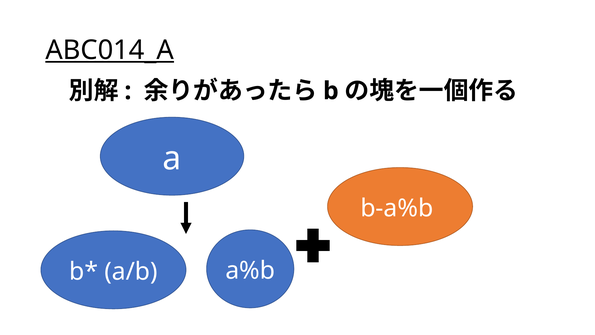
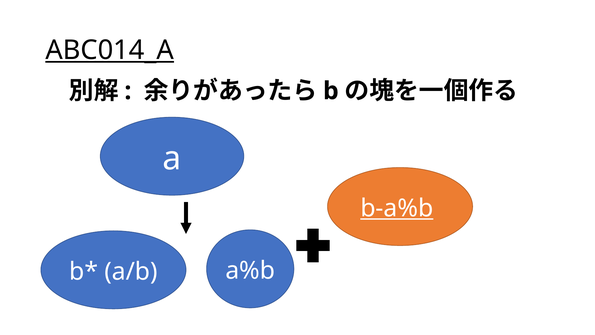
b-a%b underline: none -> present (397, 208)
